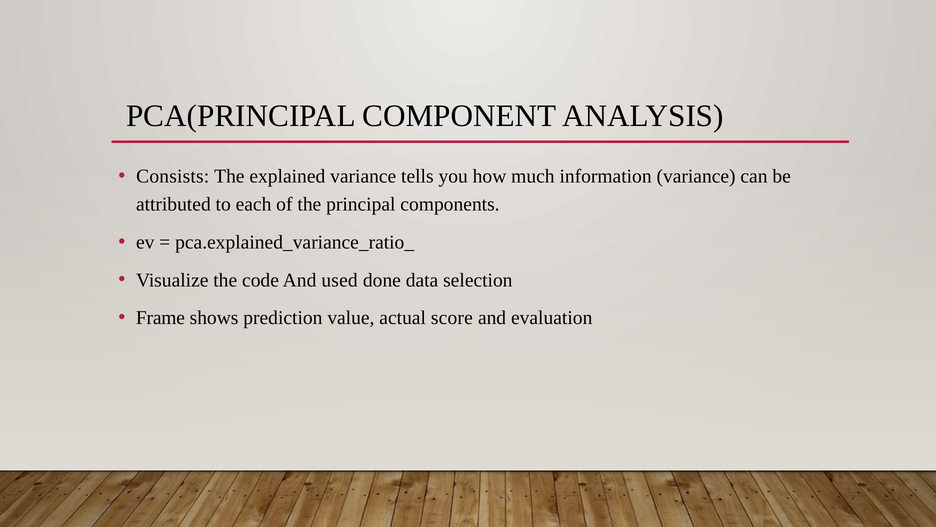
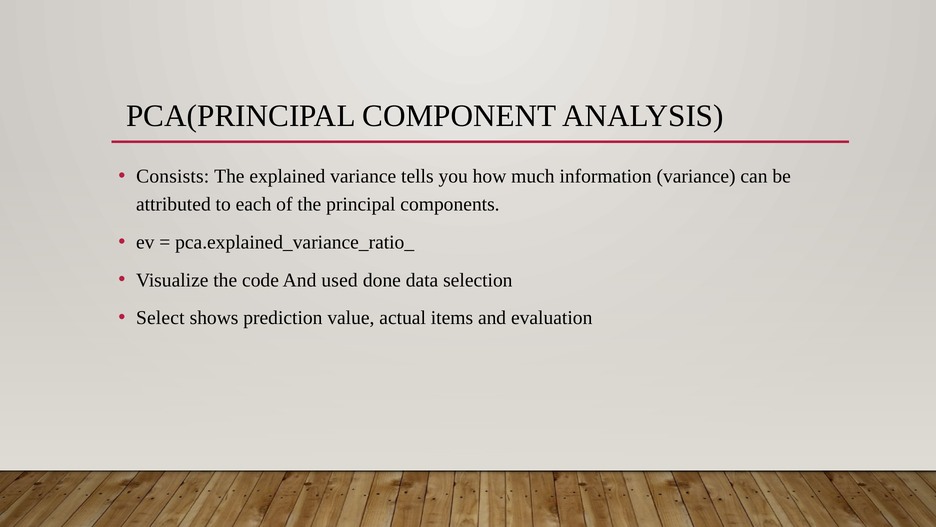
Frame: Frame -> Select (160, 318)
score: score -> items (452, 318)
